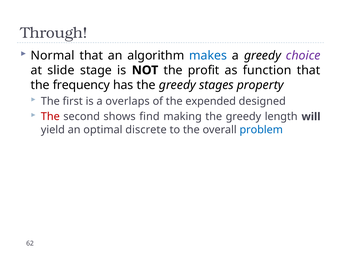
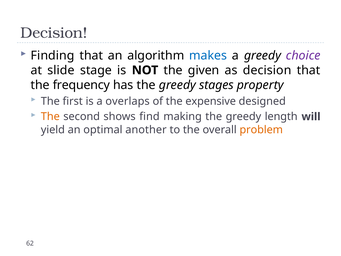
Through: Through -> Decision (54, 33)
Normal: Normal -> Finding (53, 55)
profit: profit -> given (204, 70)
as function: function -> decision (267, 70)
expended: expended -> expensive (211, 101)
The colour: red -> orange (50, 117)
discrete: discrete -> another (146, 130)
problem colour: blue -> orange (261, 130)
